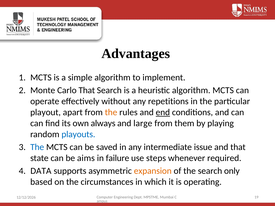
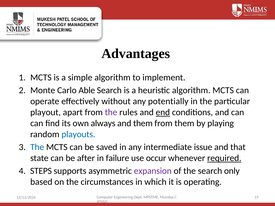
Carlo That: That -> Able (87, 90)
repetitions: repetitions -> potentially (168, 101)
the colour: orange -> purple (111, 112)
and large: large -> them (143, 123)
aims: aims -> after (86, 158)
steps: steps -> occur (156, 158)
required underline: none -> present (224, 158)
DATA: DATA -> STEPS (41, 171)
expansion colour: orange -> purple (153, 171)
